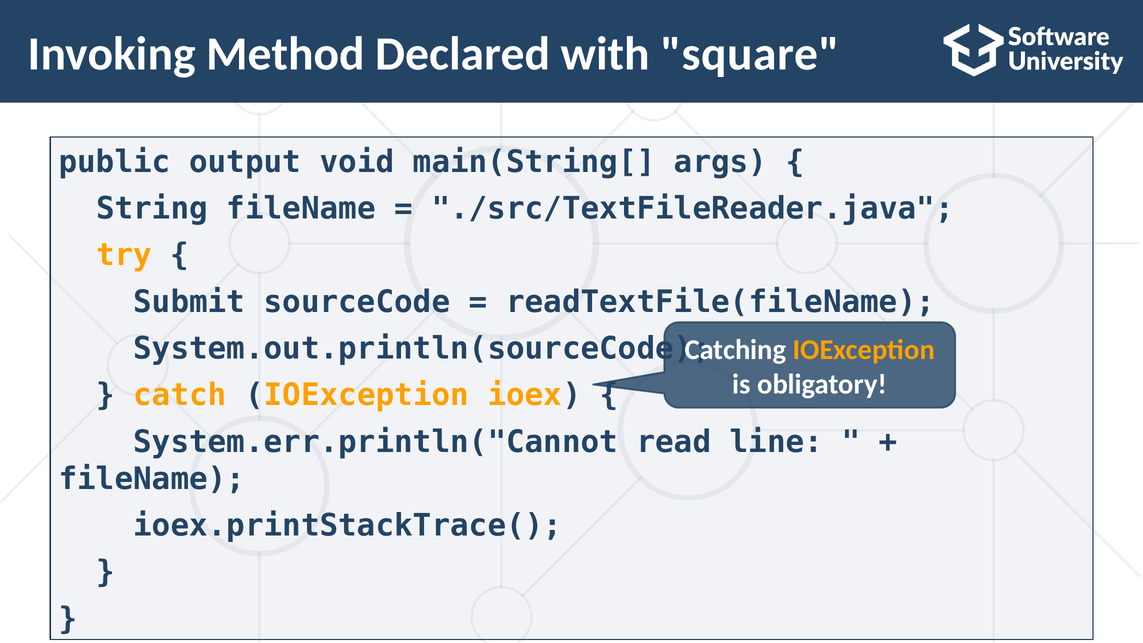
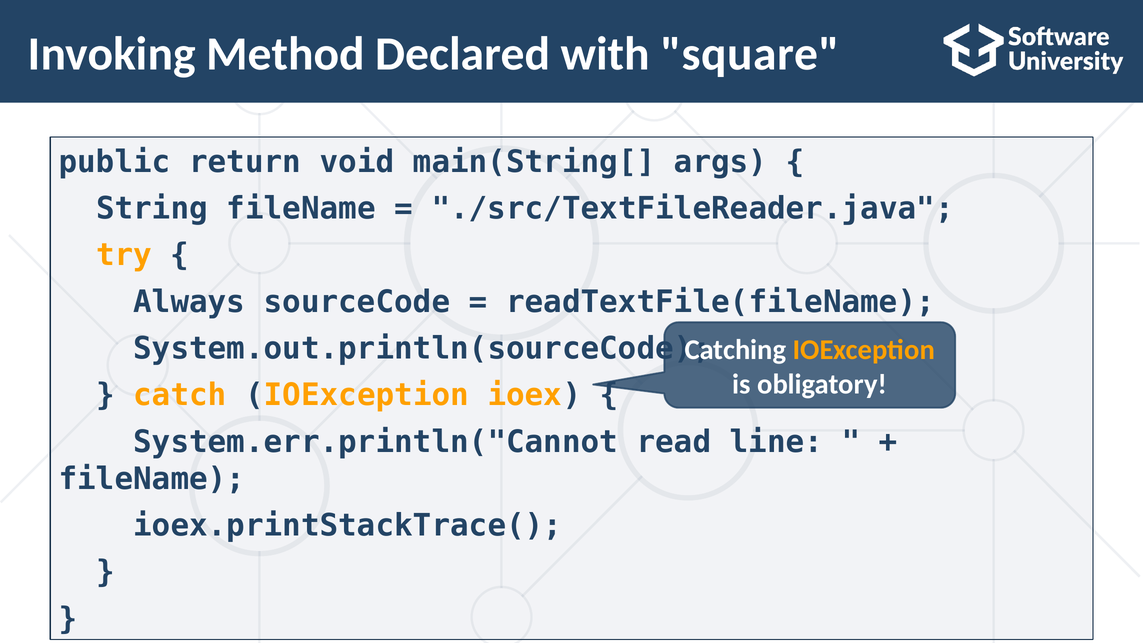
output: output -> return (245, 162)
Submit: Submit -> Always (189, 302)
